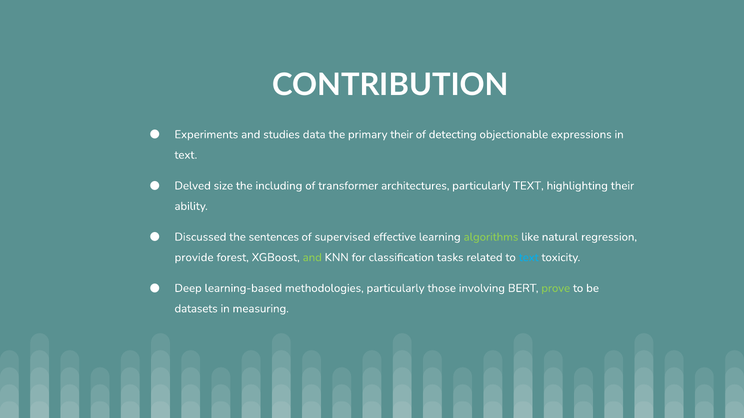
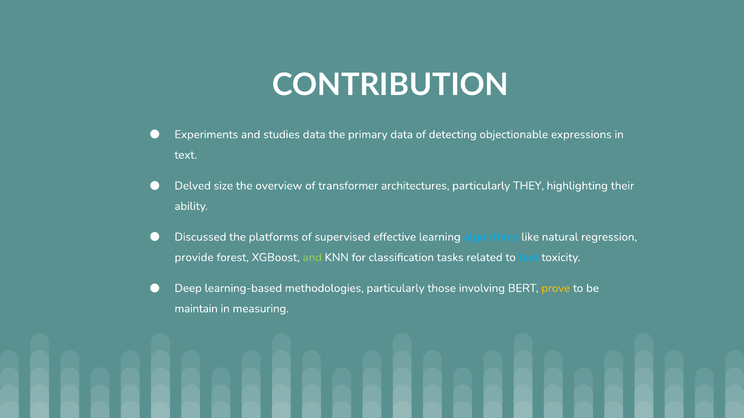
primary their: their -> data (402, 135)
including: including -> overview (279, 186)
particularly TEXT: TEXT -> THEY (528, 186)
sentences: sentences -> platforms (274, 237)
algorithms colour: light green -> light blue (491, 237)
prove colour: light green -> yellow (556, 288)
datasets: datasets -> maintain (196, 309)
